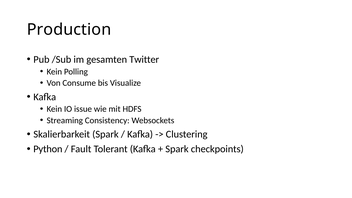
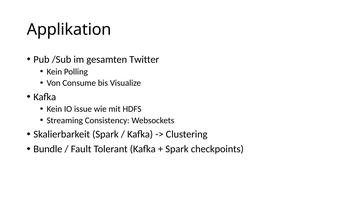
Production: Production -> Applikation (69, 30)
Python: Python -> Bundle (48, 149)
